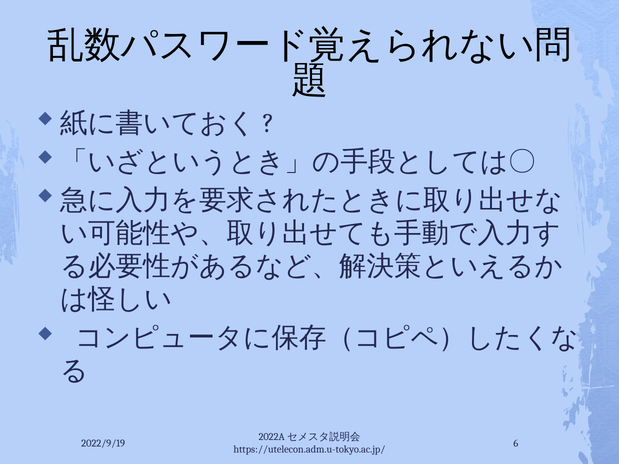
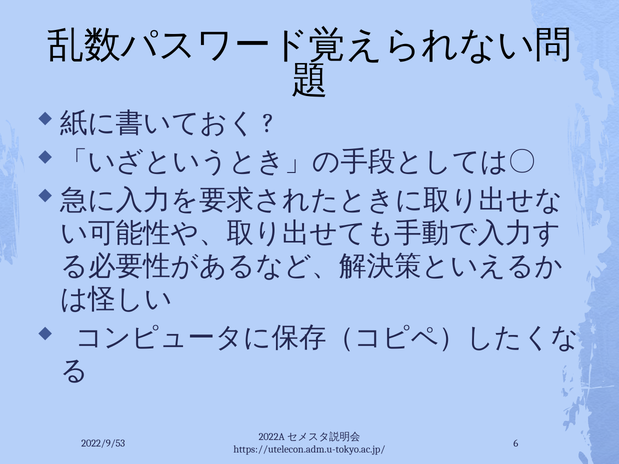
2022/9/19: 2022/9/19 -> 2022/9/53 (103, 443)
